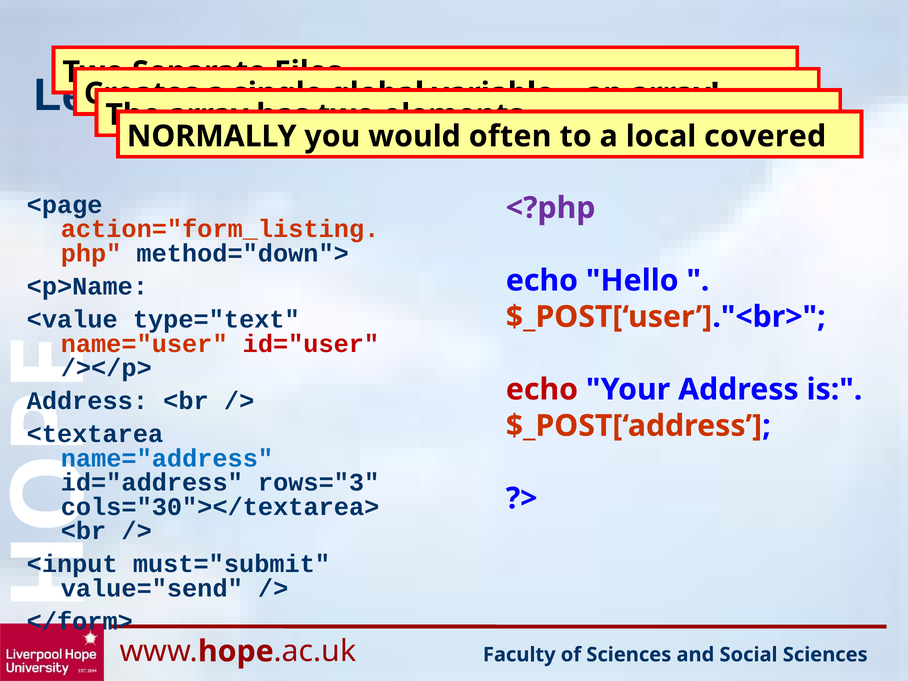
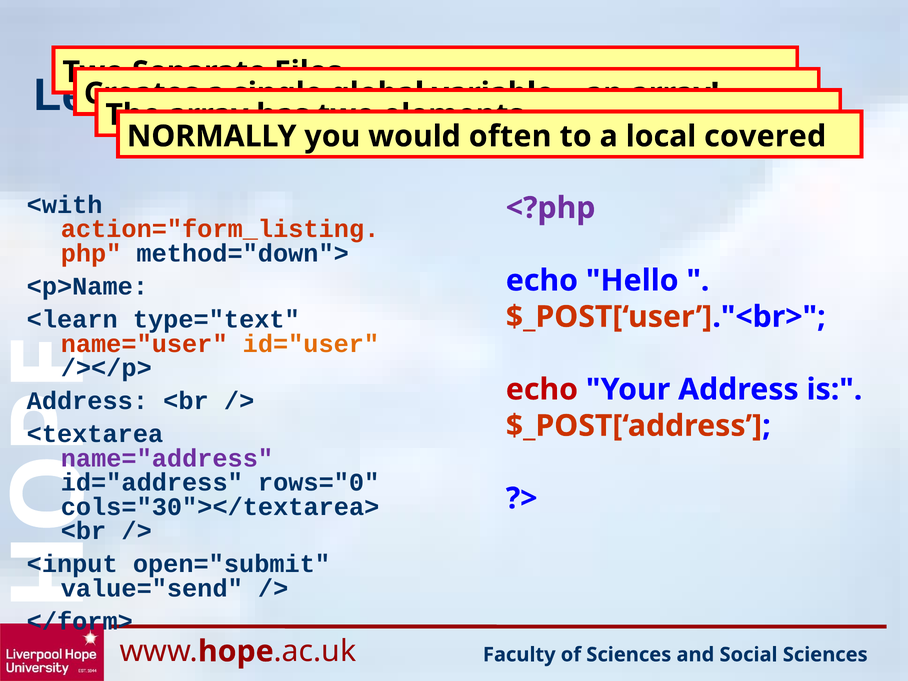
<page: <page -> <with (65, 205)
<value: <value -> <learn (72, 319)
id="user colour: red -> orange (311, 344)
name="address colour: blue -> purple (167, 458)
rows="3: rows="3 -> rows="0 (319, 483)
must="submit: must="submit -> open="submit (231, 564)
